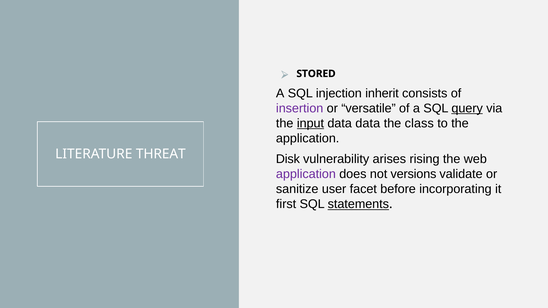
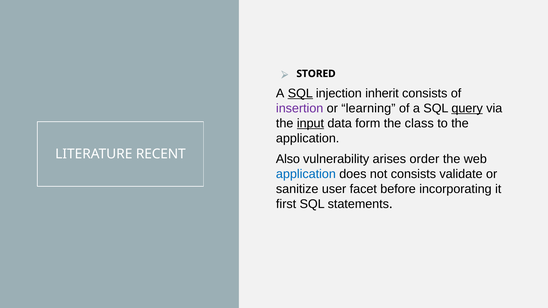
SQL underline: none -> present (300, 93)
versatile: versatile -> learning (368, 108)
data data: data -> form (368, 123)
THREAT: THREAT -> RECENT (161, 154)
Disk: Disk -> Also (288, 159)
rising: rising -> order (424, 159)
application colour: purple -> blue (306, 174)
not versions: versions -> consists (413, 174)
statements underline: present -> none (358, 204)
